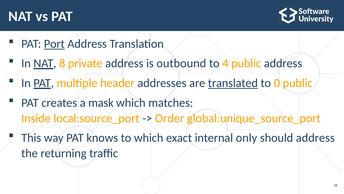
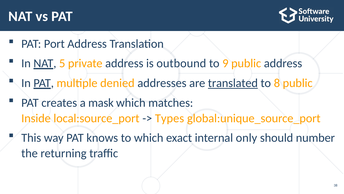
Port underline: present -> none (54, 44)
8: 8 -> 5 (62, 63)
4: 4 -> 9 (225, 63)
header: header -> denied (117, 83)
0: 0 -> 8 (277, 83)
Order: Order -> Types (170, 118)
should address: address -> number (315, 138)
